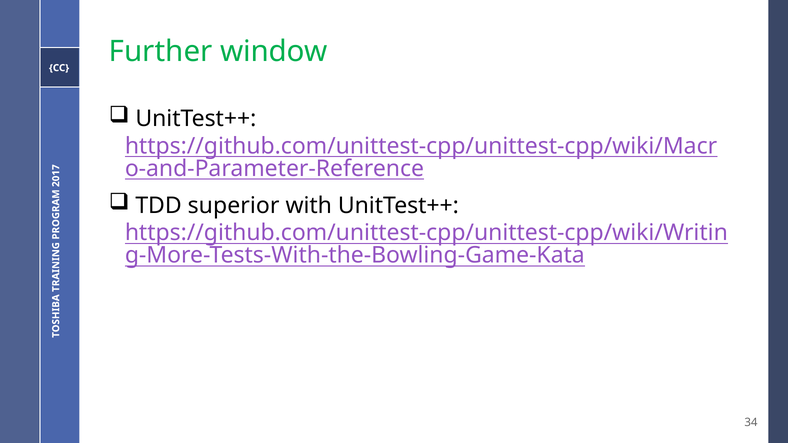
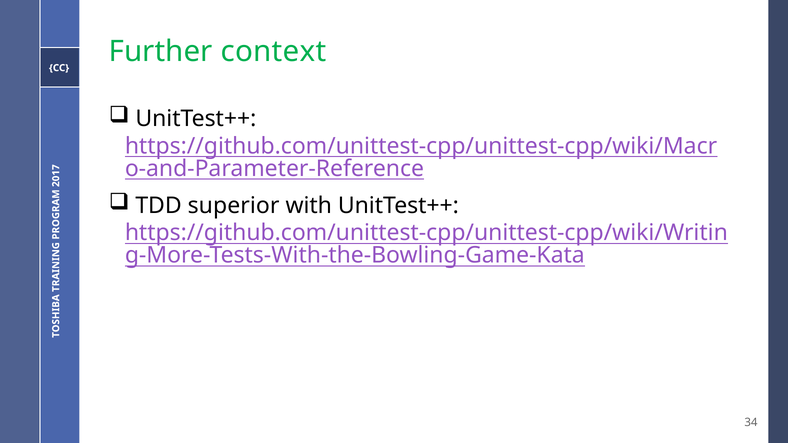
window: window -> context (274, 51)
